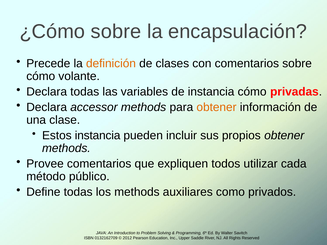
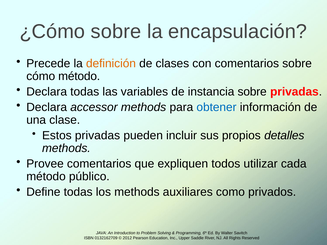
cómo volante: volante -> método (79, 76)
instancia cómo: cómo -> sobre (252, 92)
obtener colour: orange -> blue (217, 107)
Estos instancia: instancia -> privadas (97, 136)
propios obtener: obtener -> detalles (284, 136)
